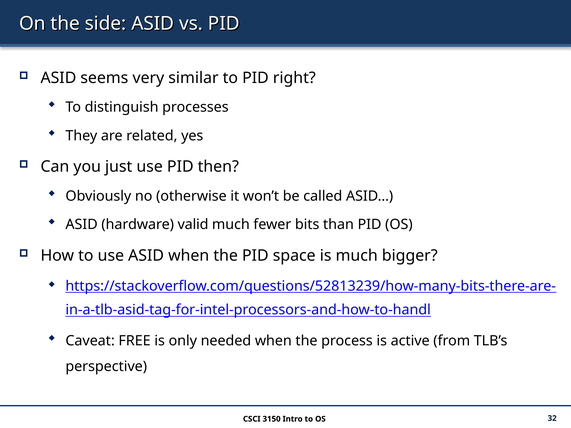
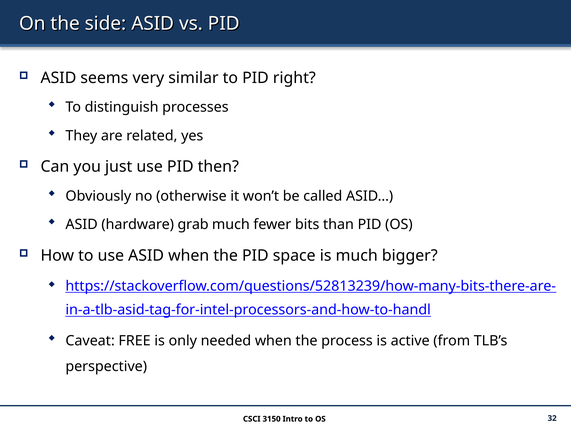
valid: valid -> grab (193, 225)
